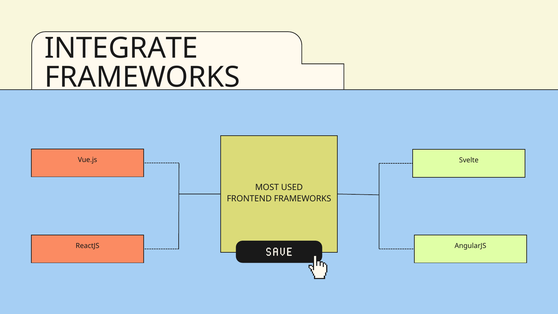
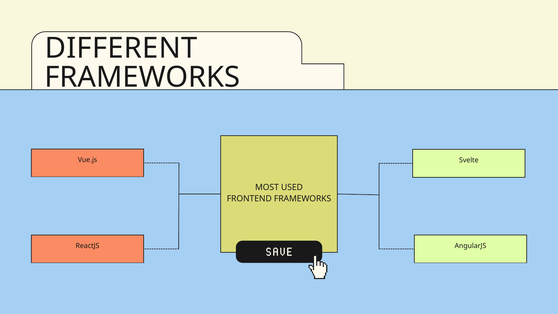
INTEGRATE: INTEGRATE -> DIFFERENT (121, 48)
